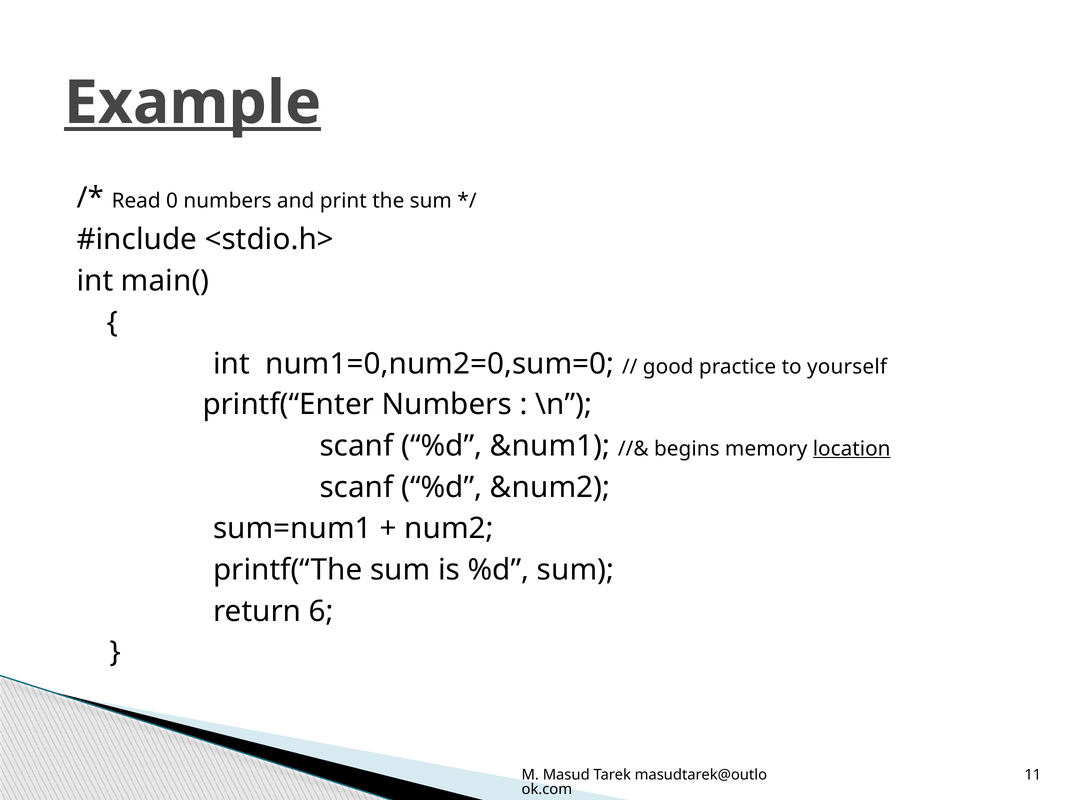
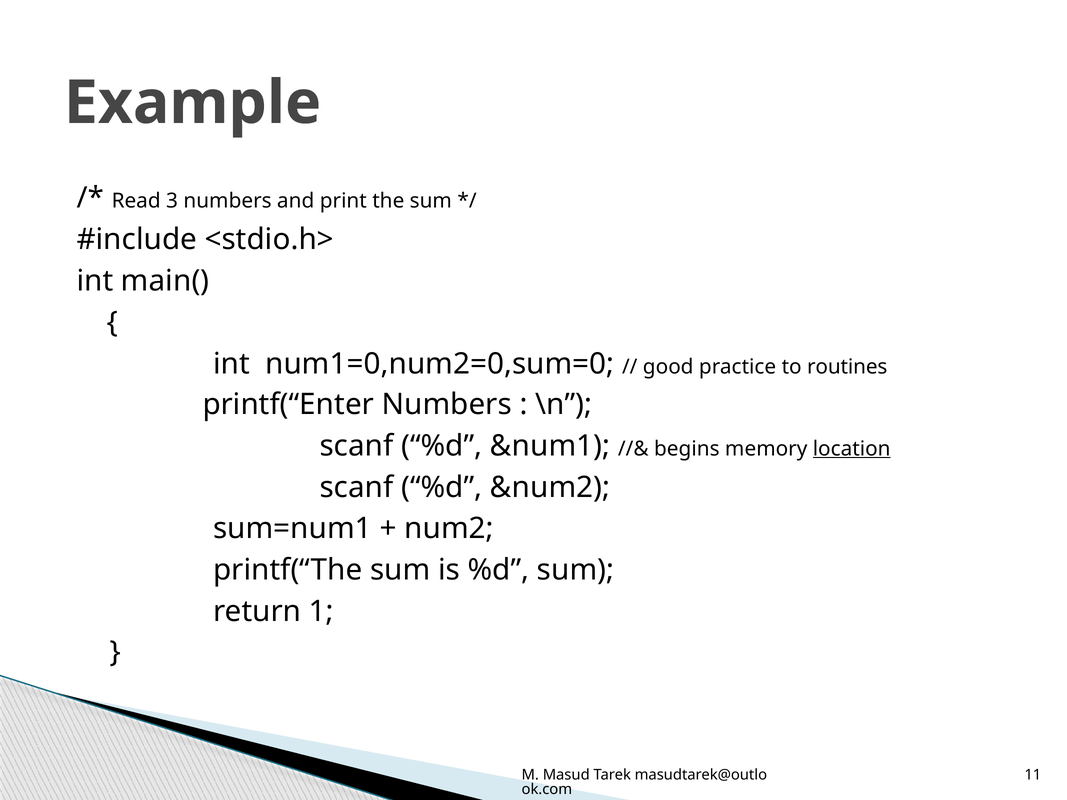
Example underline: present -> none (193, 103)
0: 0 -> 3 (172, 201)
yourself: yourself -> routines (847, 367)
6: 6 -> 1 (321, 612)
